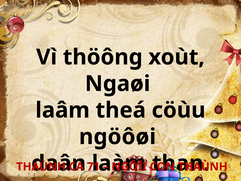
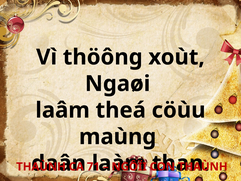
ngöôøi: ngöôøi -> maùng (118, 137)
